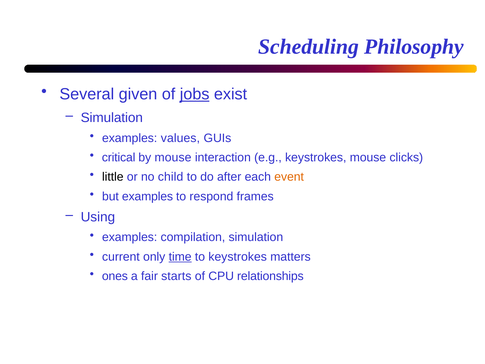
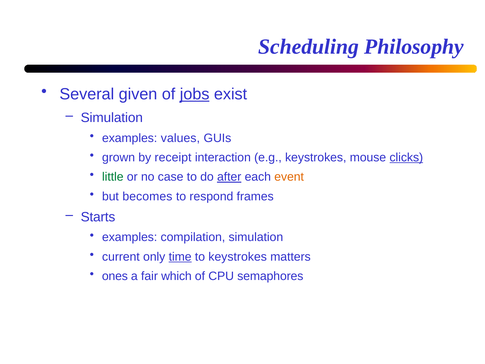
critical: critical -> grown (119, 157)
by mouse: mouse -> receipt (173, 157)
clicks underline: none -> present (406, 157)
little colour: black -> green (113, 177)
child: child -> case (171, 177)
after underline: none -> present (229, 177)
but examples: examples -> becomes (147, 196)
Using: Using -> Starts (98, 217)
starts: starts -> which (176, 276)
relationships: relationships -> semaphores (270, 276)
